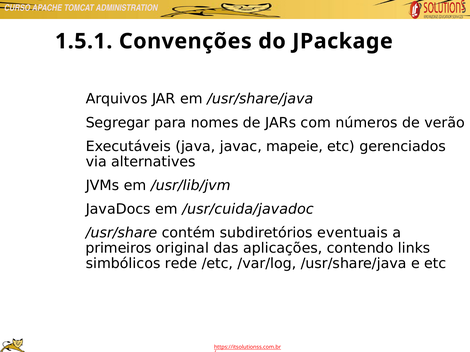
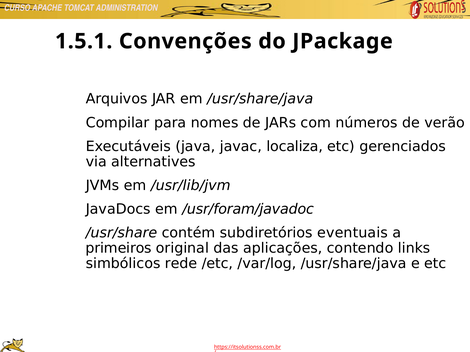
Segregar: Segregar -> Compilar (118, 123)
mapeie: mapeie -> localiza (295, 147)
/usr/cuida/javadoc: /usr/cuida/javadoc -> /usr/foram/javadoc (248, 209)
